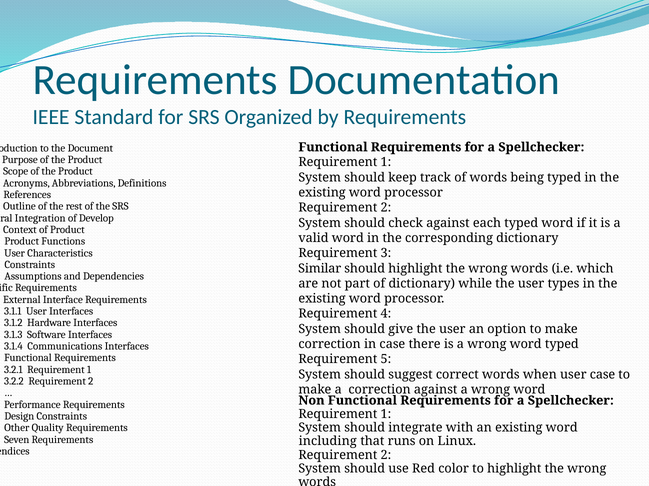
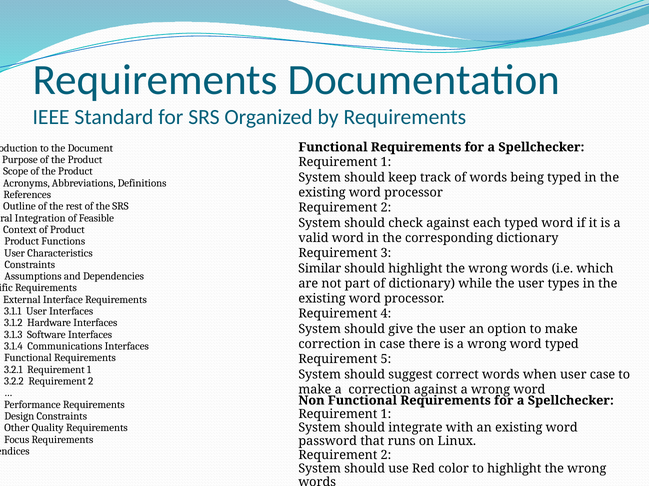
Develop: Develop -> Feasible (96, 218)
Seven: Seven -> Focus (17, 440)
including: including -> password (328, 442)
